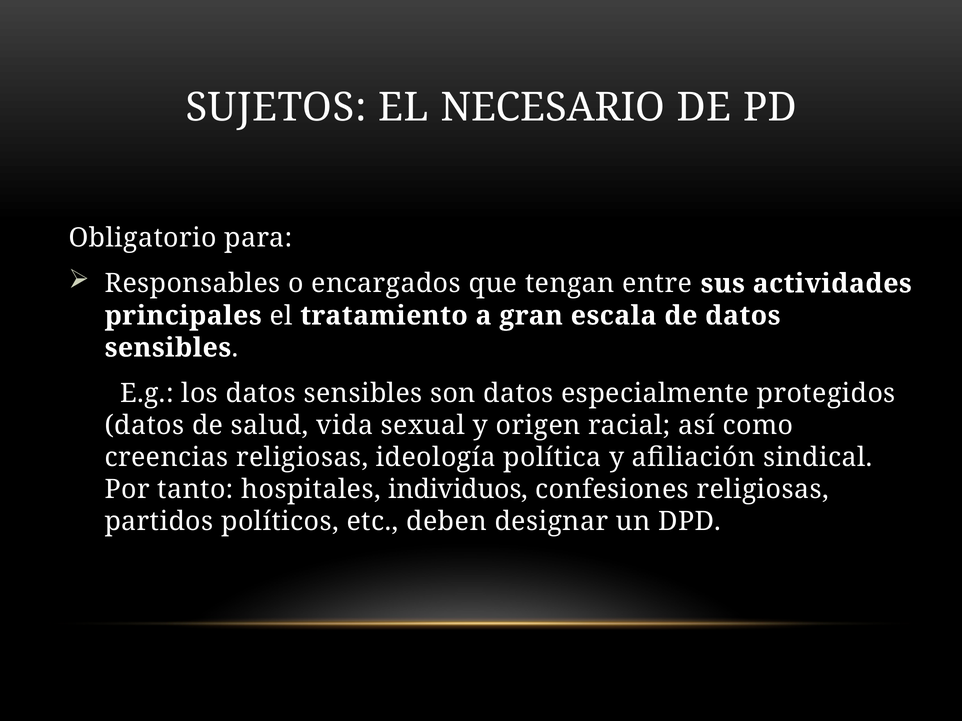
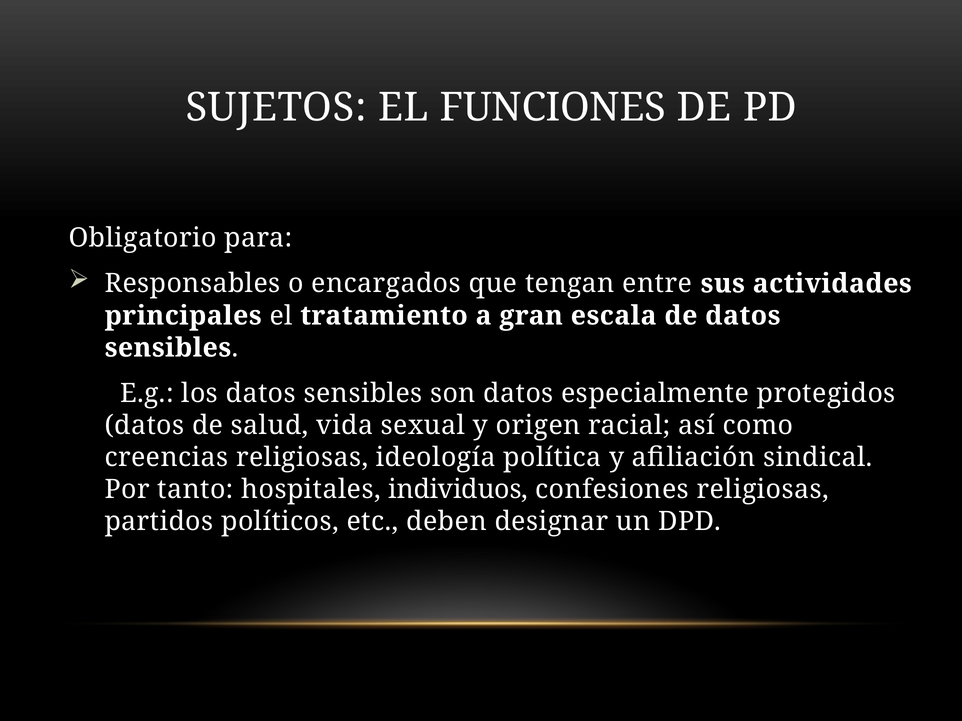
NECESARIO: NECESARIO -> FUNCIONES (553, 107)
